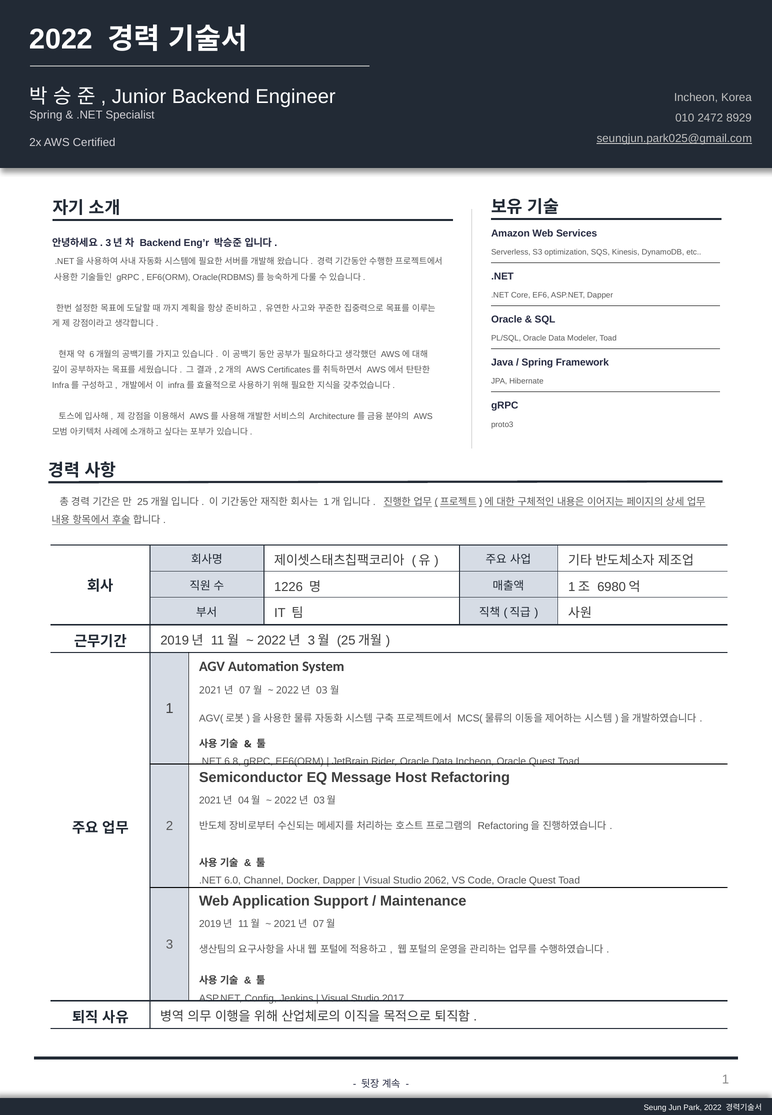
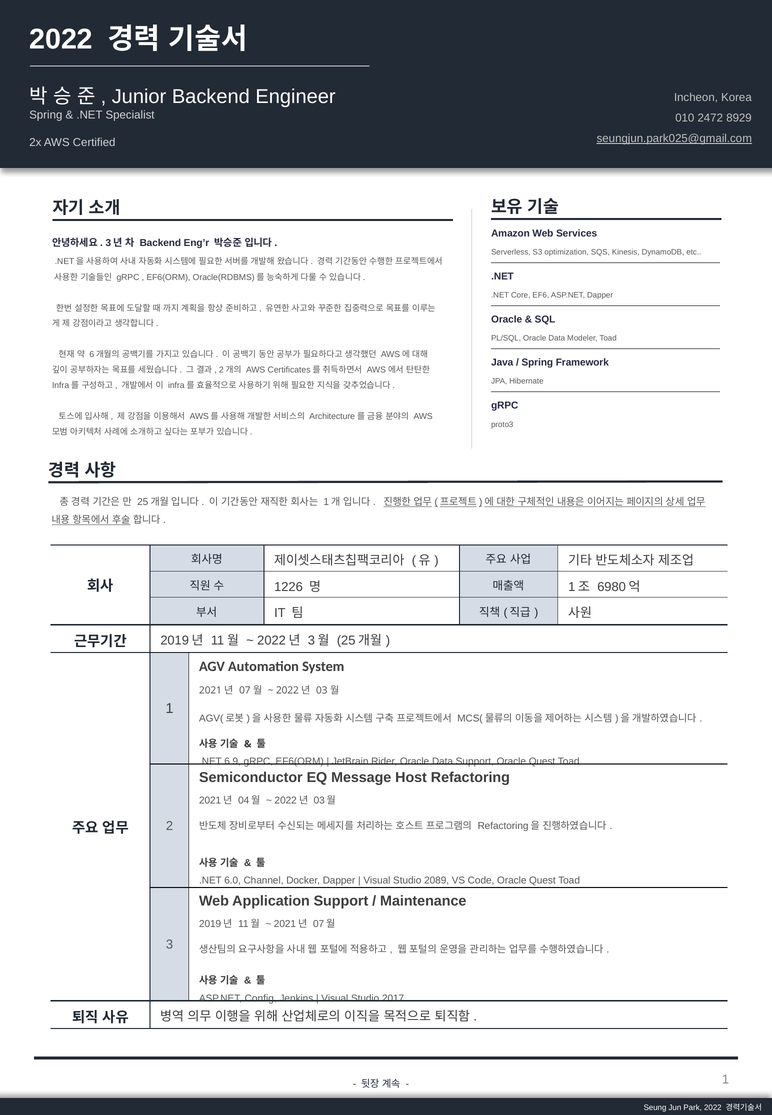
6.8: 6.8 -> 6.9 (233, 762)
Data Incheon: Incheon -> Support (475, 762)
2062: 2062 -> 2089 (437, 880)
